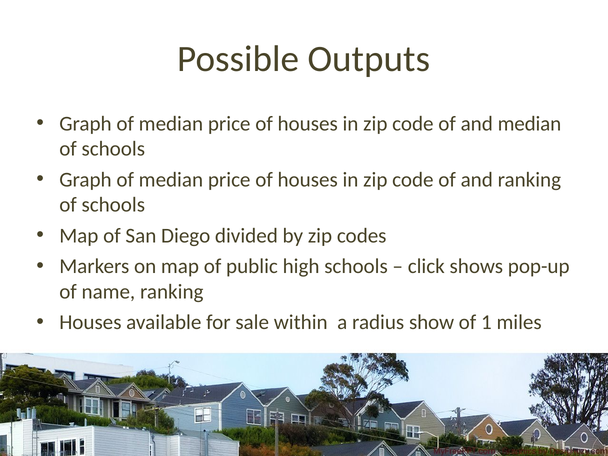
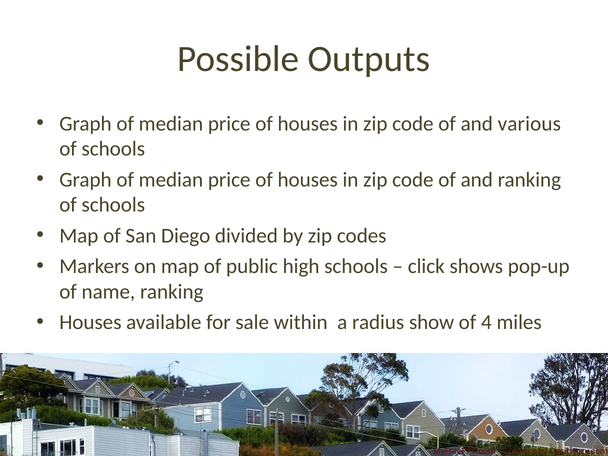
and median: median -> various (529, 124)
1: 1 -> 4 (486, 323)
